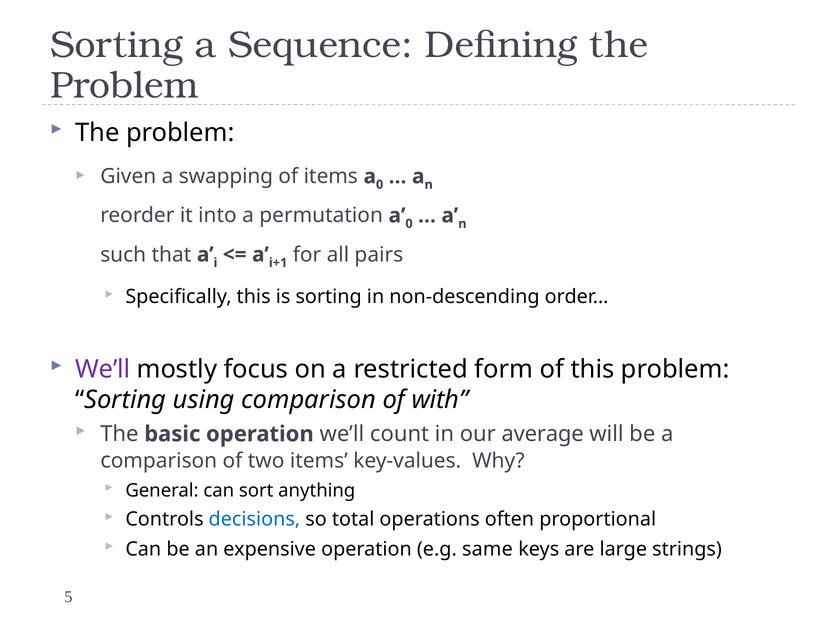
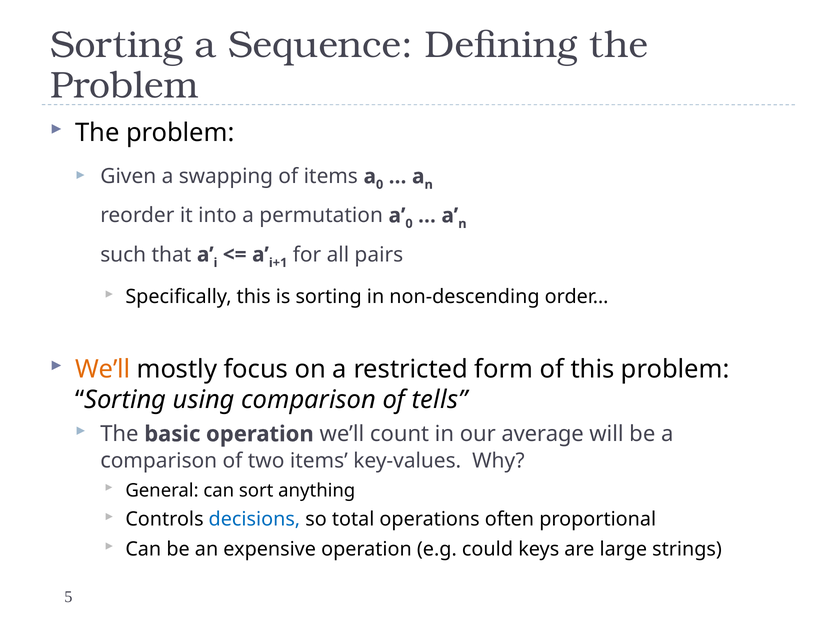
We’ll colour: purple -> orange (103, 369)
with: with -> tells (440, 400)
same: same -> could (487, 549)
